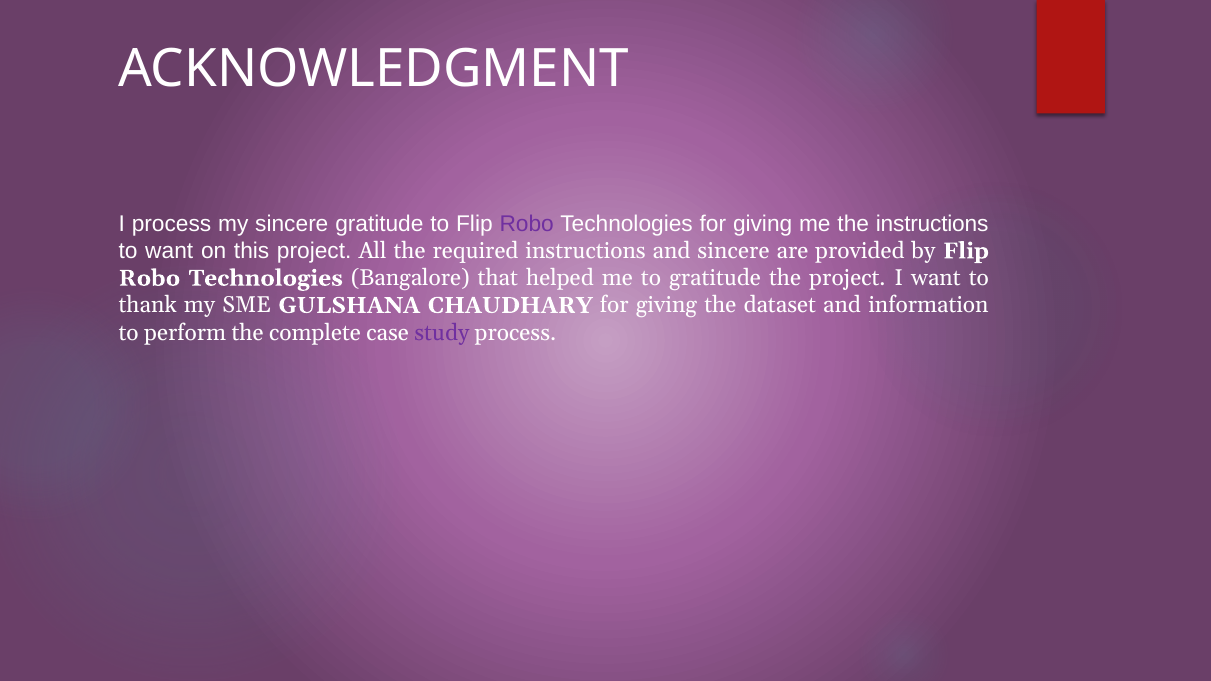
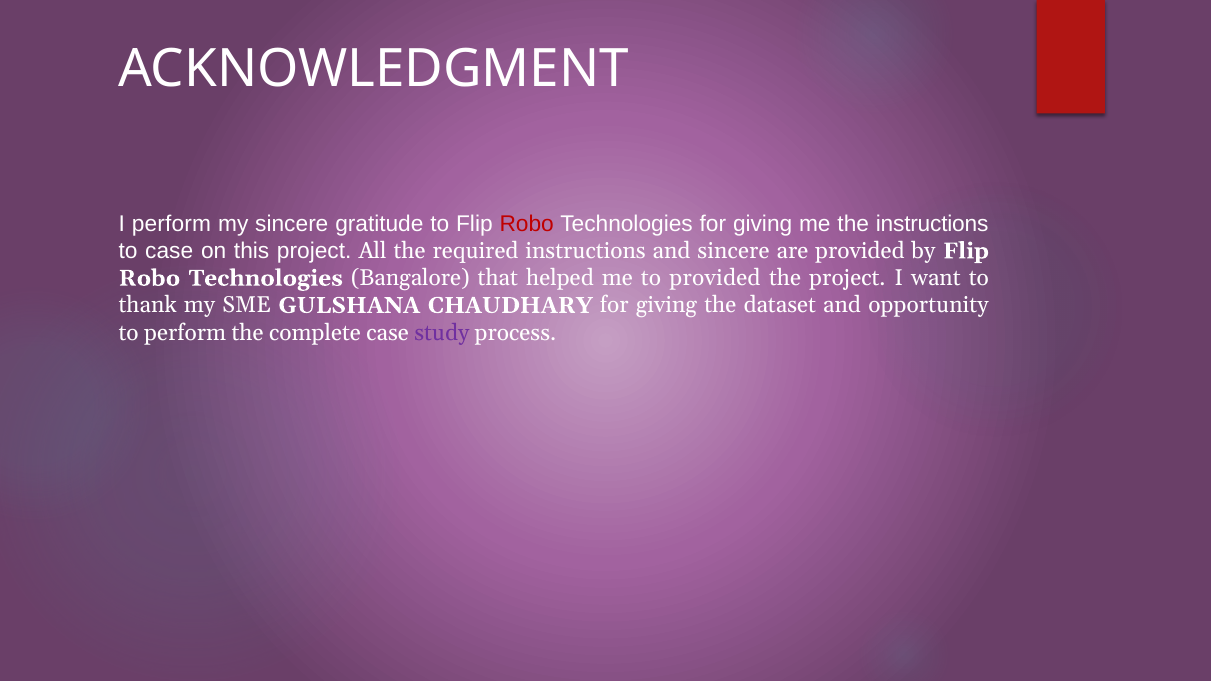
I process: process -> perform (171, 224)
Robo colour: purple -> red (527, 224)
to want: want -> case (169, 251)
to gratitude: gratitude -> provided (715, 278)
information: information -> opportunity (928, 306)
